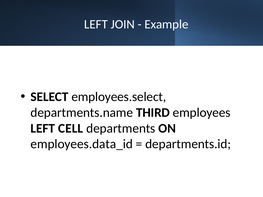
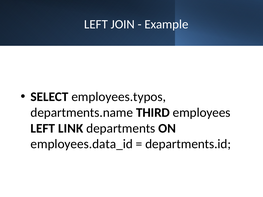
employees.select: employees.select -> employees.typos (119, 97)
CELL: CELL -> LINK (71, 128)
